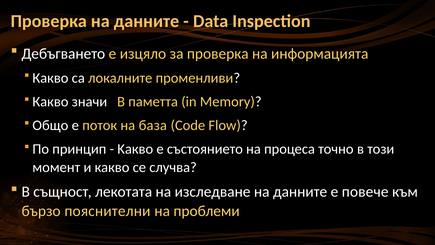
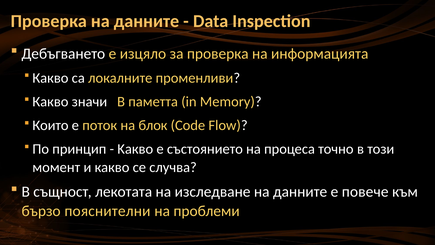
Общо: Общо -> Които (50, 125)
база: база -> блок (153, 125)
